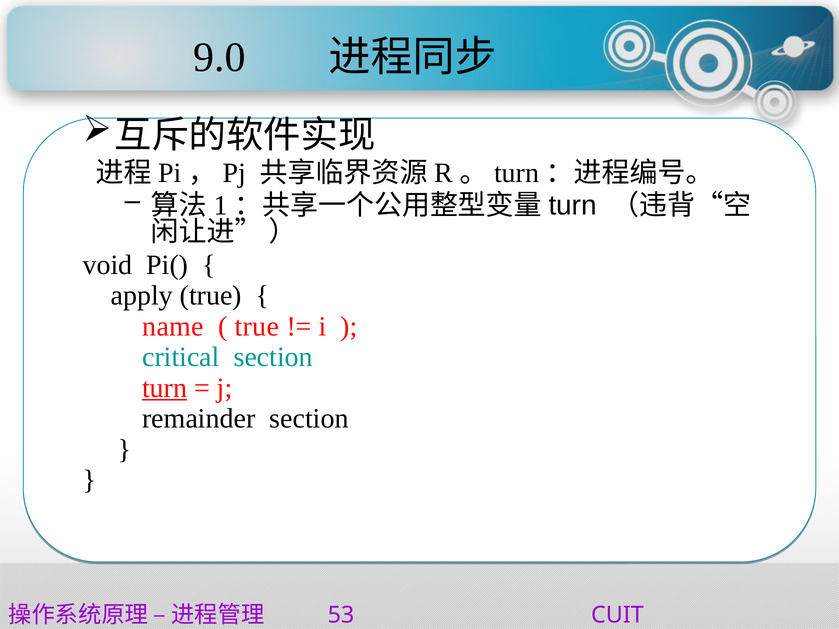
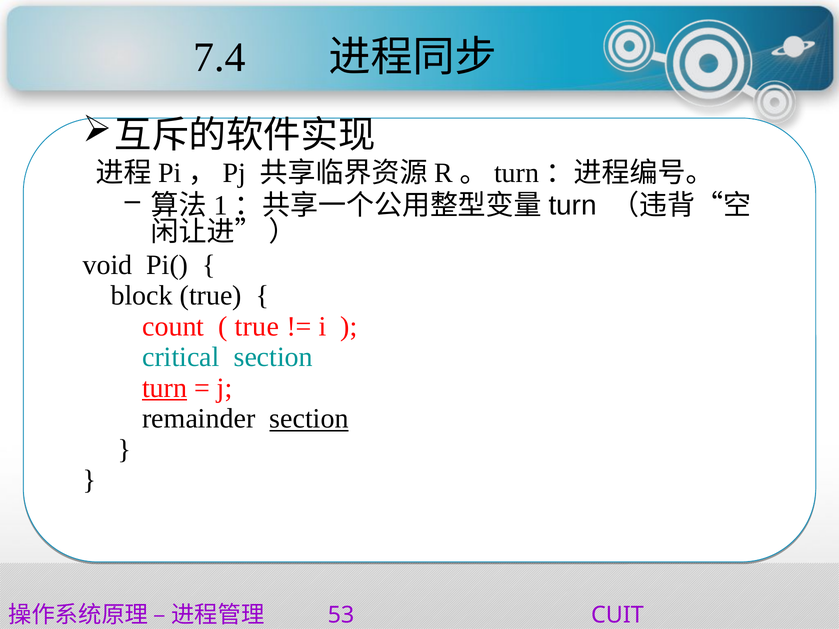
9.0: 9.0 -> 7.4 (219, 58)
apply: apply -> block (142, 296)
name: name -> count (173, 327)
section underline: none -> present (309, 419)
